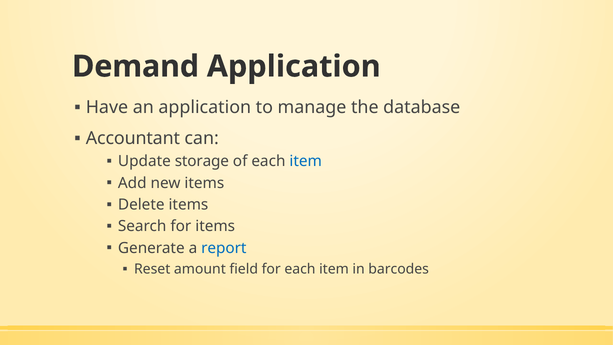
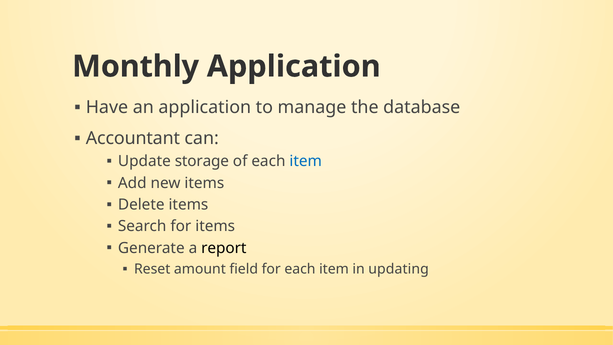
Demand: Demand -> Monthly (136, 66)
report colour: blue -> black (224, 248)
barcodes: barcodes -> updating (399, 269)
